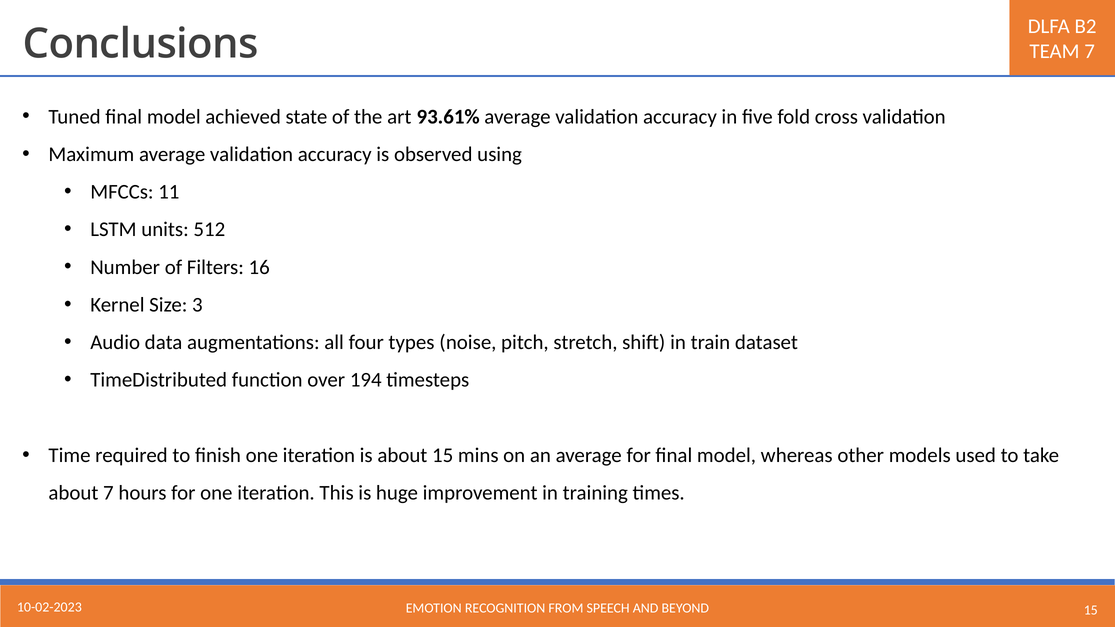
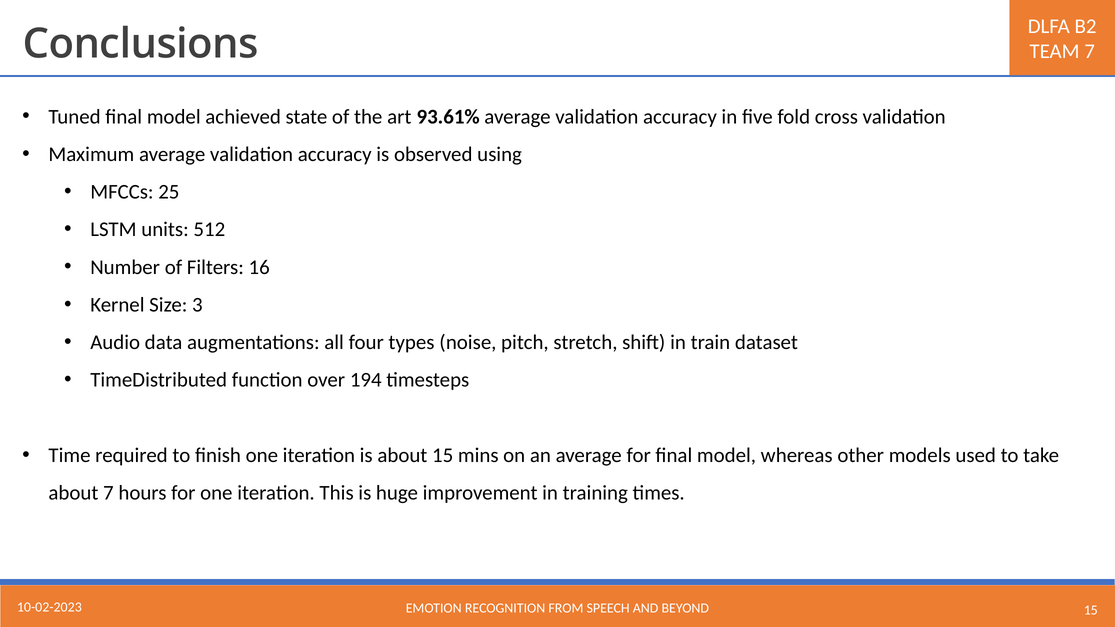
11: 11 -> 25 (169, 192)
